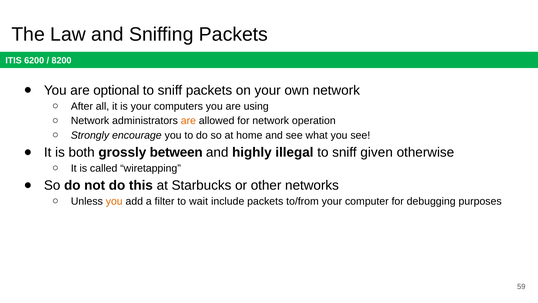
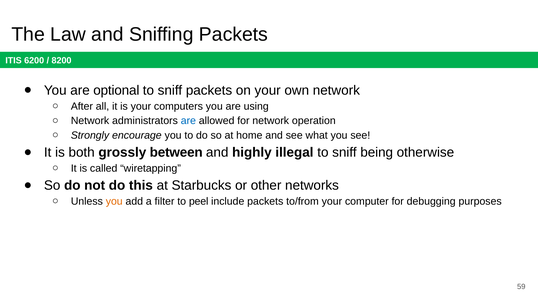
are colour: orange -> blue (188, 121)
given: given -> being (377, 152)
wait: wait -> peel (199, 201)
